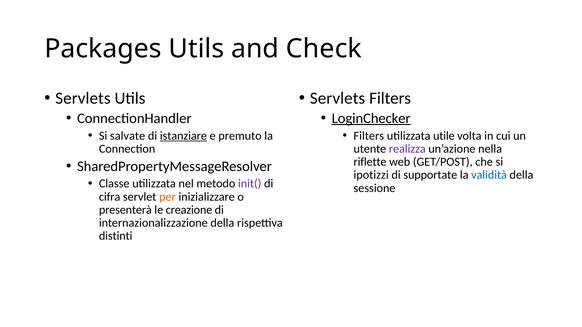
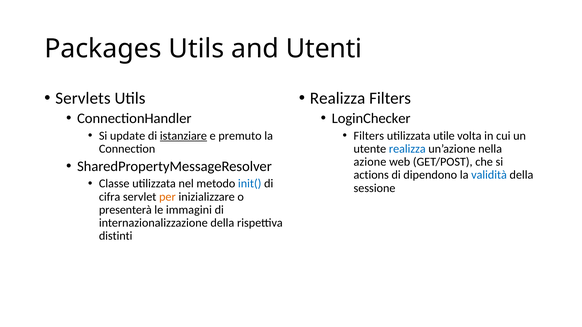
Check: Check -> Utenti (324, 49)
Servlets: Servlets -> Realizza (338, 98)
LoginChecker underline: present -> none (371, 118)
salvate: salvate -> update (128, 136)
realizza colour: purple -> blue (407, 149)
riflette: riflette -> azione (370, 162)
ipotizzi: ipotizzi -> actions (371, 175)
supportate: supportate -> dipendono (430, 175)
init( colour: purple -> blue (250, 184)
creazione: creazione -> immagini (189, 210)
